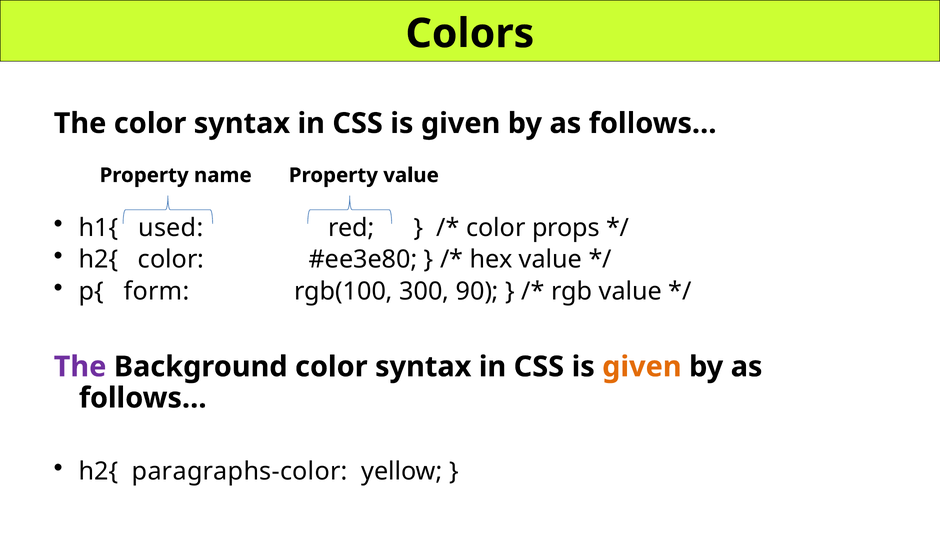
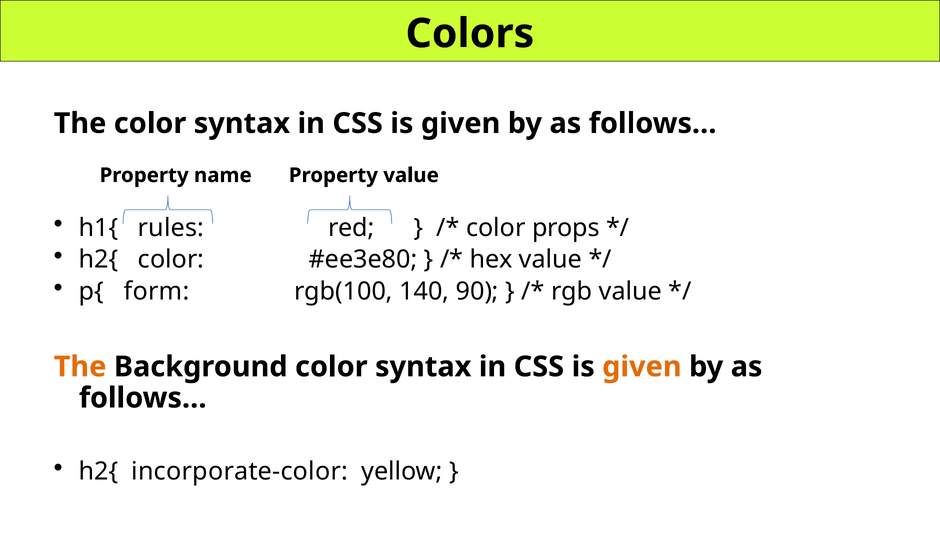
used: used -> rules (171, 228)
300: 300 -> 140 (424, 292)
The colour: purple -> orange (80, 367)
paragraphs-color: paragraphs-color -> incorporate-color (240, 472)
